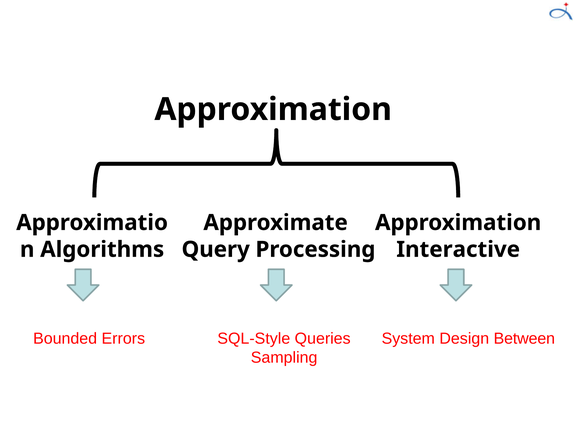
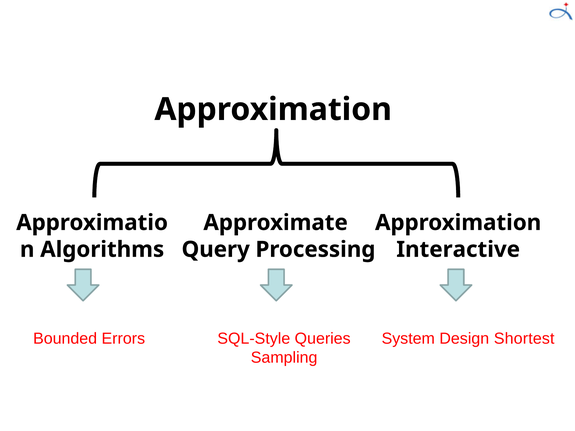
Between: Between -> Shortest (524, 339)
